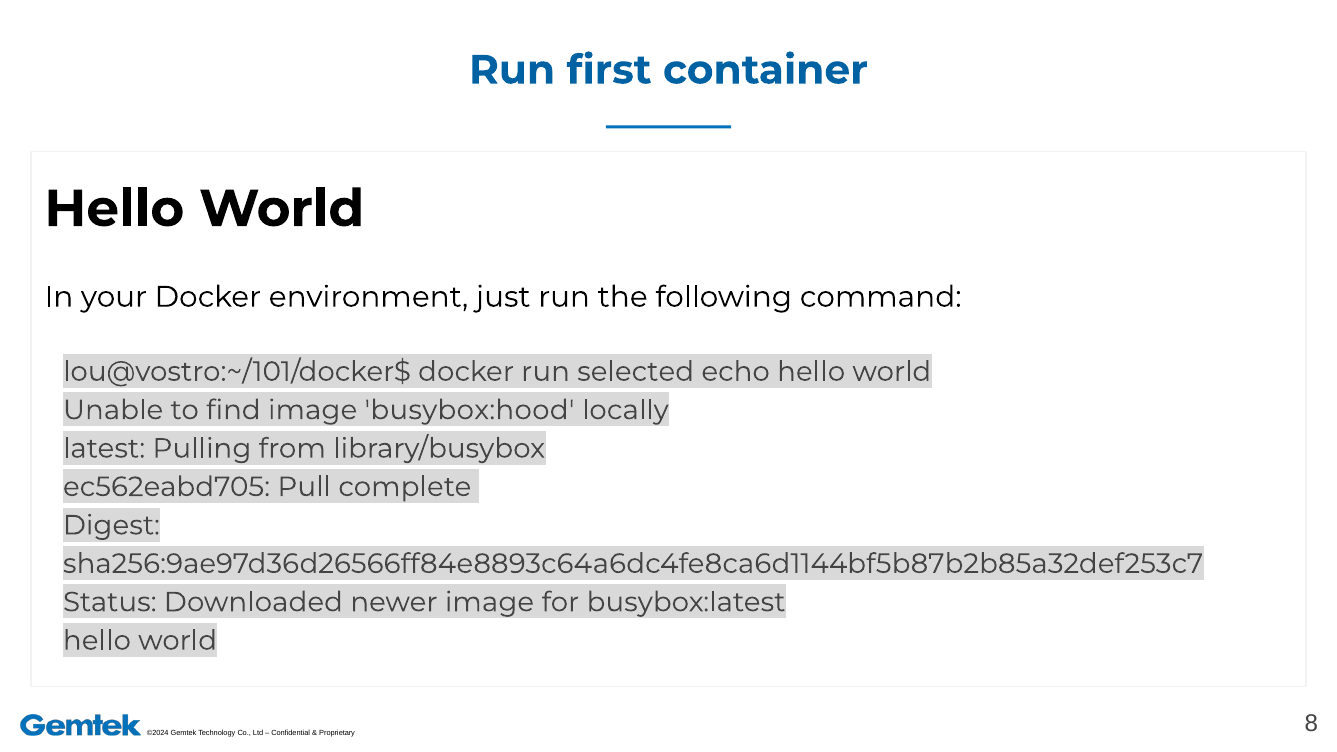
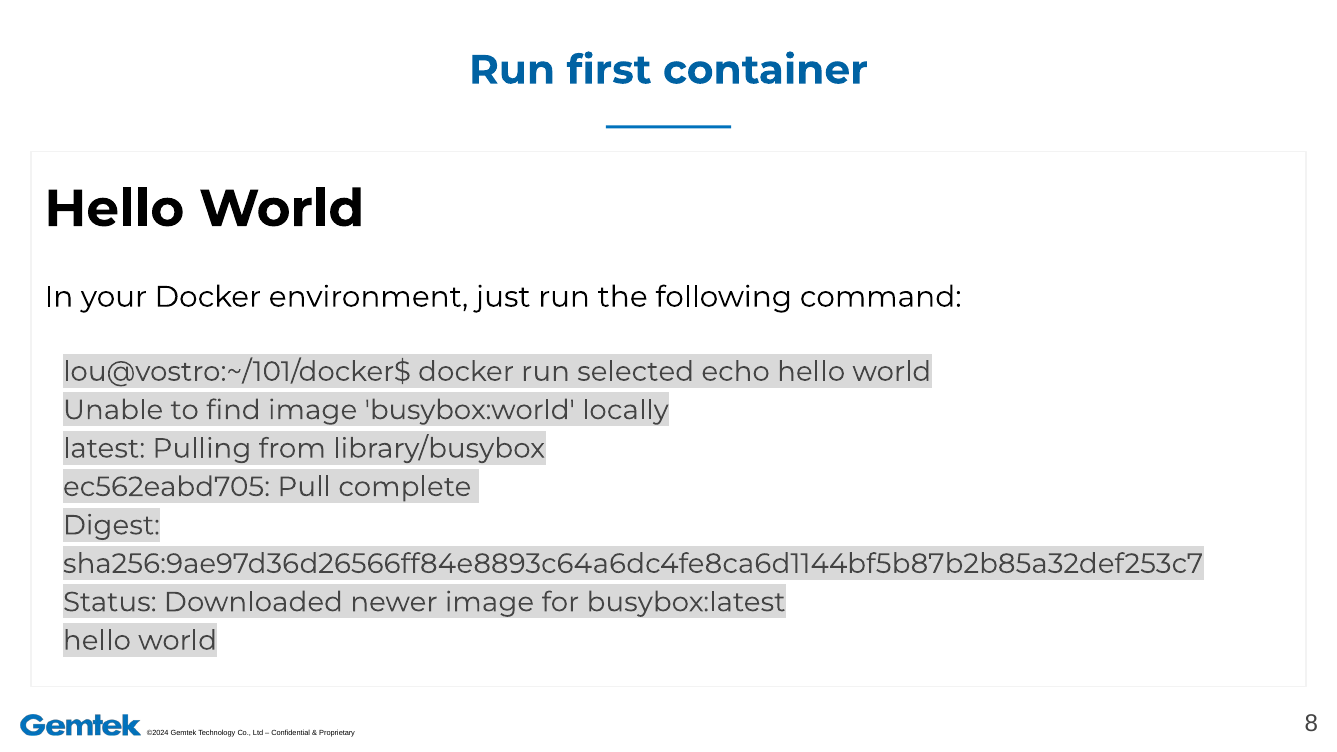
busybox:hood: busybox:hood -> busybox:world (470, 410)
